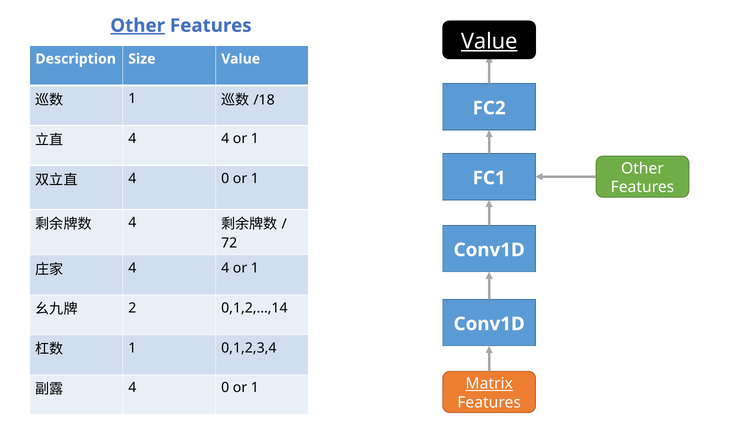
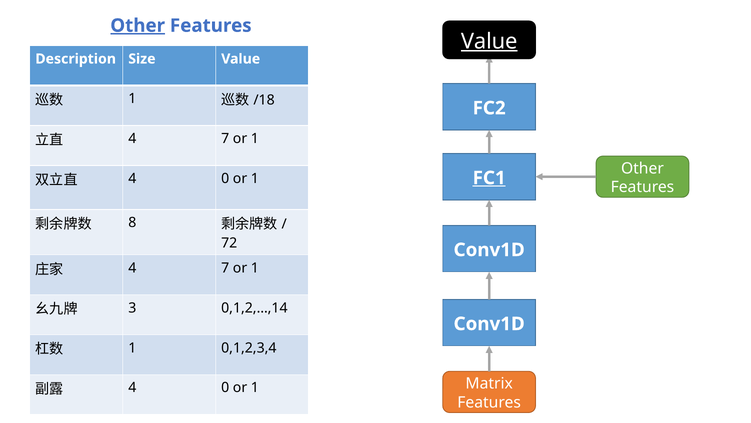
4: 4 -> 7 (225, 139)
FC1 underline: none -> present (489, 178)
4: 4 -> 8 (132, 222)
4: 4 -> 7 (225, 268)
2: 2 -> 3 (132, 308)
Matrix underline: present -> none (489, 383)
